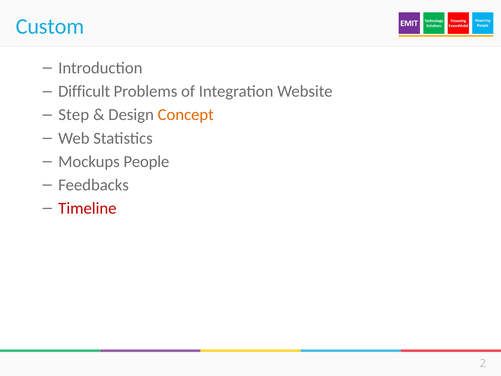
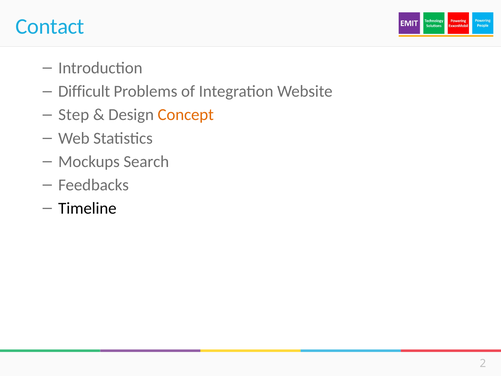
Custom: Custom -> Contact (50, 27)
People: People -> Search (146, 161)
Timeline colour: red -> black (87, 208)
